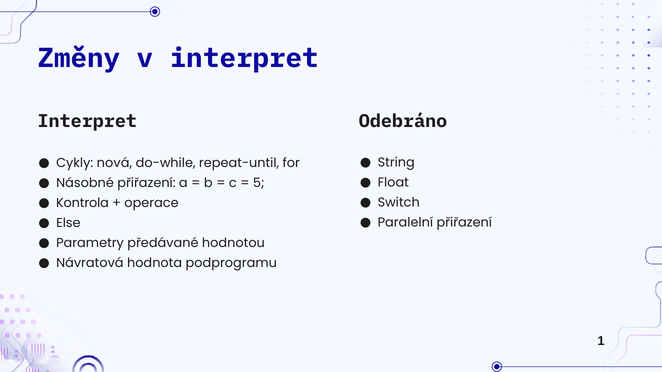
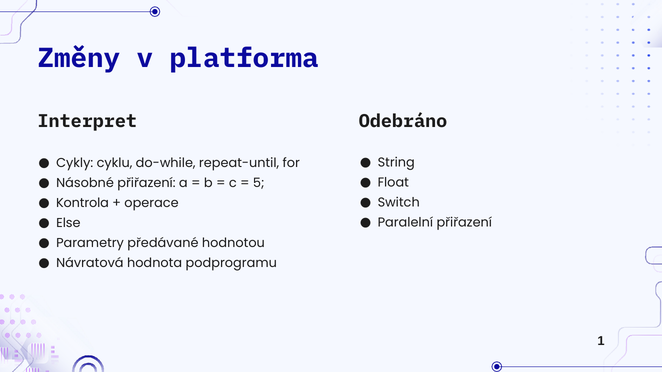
v interpret: interpret -> platforma (244, 58)
nová: nová -> cyklu (114, 163)
